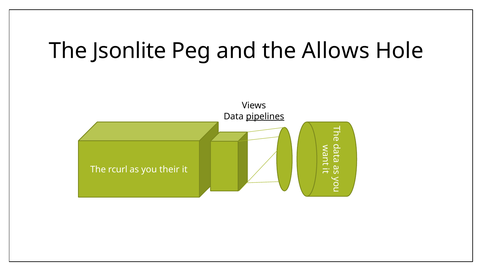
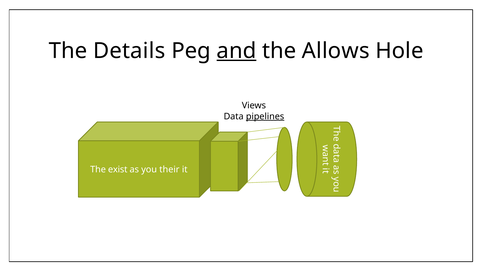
Jsonlite: Jsonlite -> Details (129, 51)
and underline: none -> present (236, 51)
rcurl: rcurl -> exist (118, 170)
